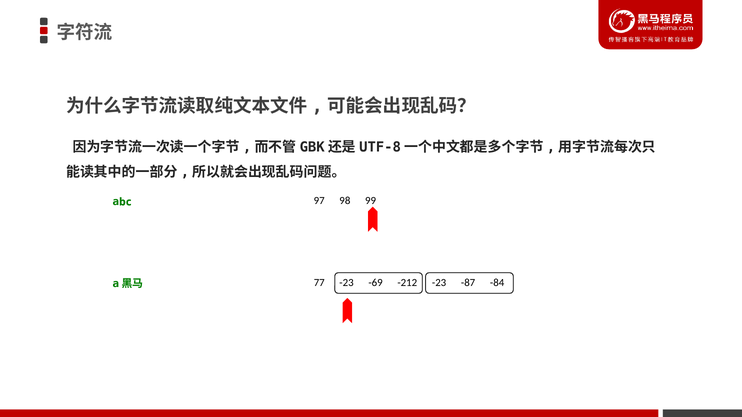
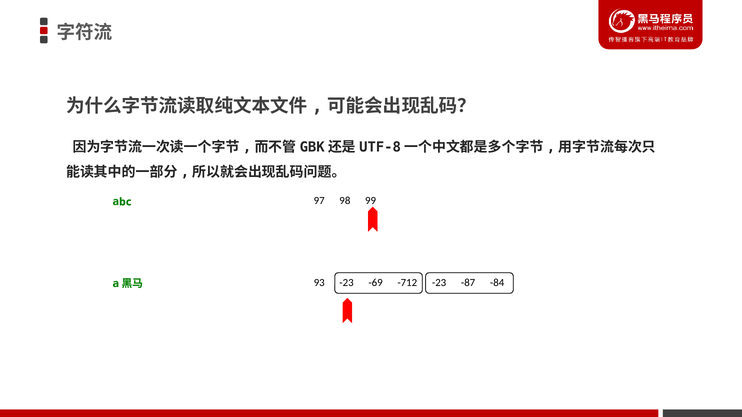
77: 77 -> 93 (319, 283)
-212: -212 -> -712 (407, 283)
